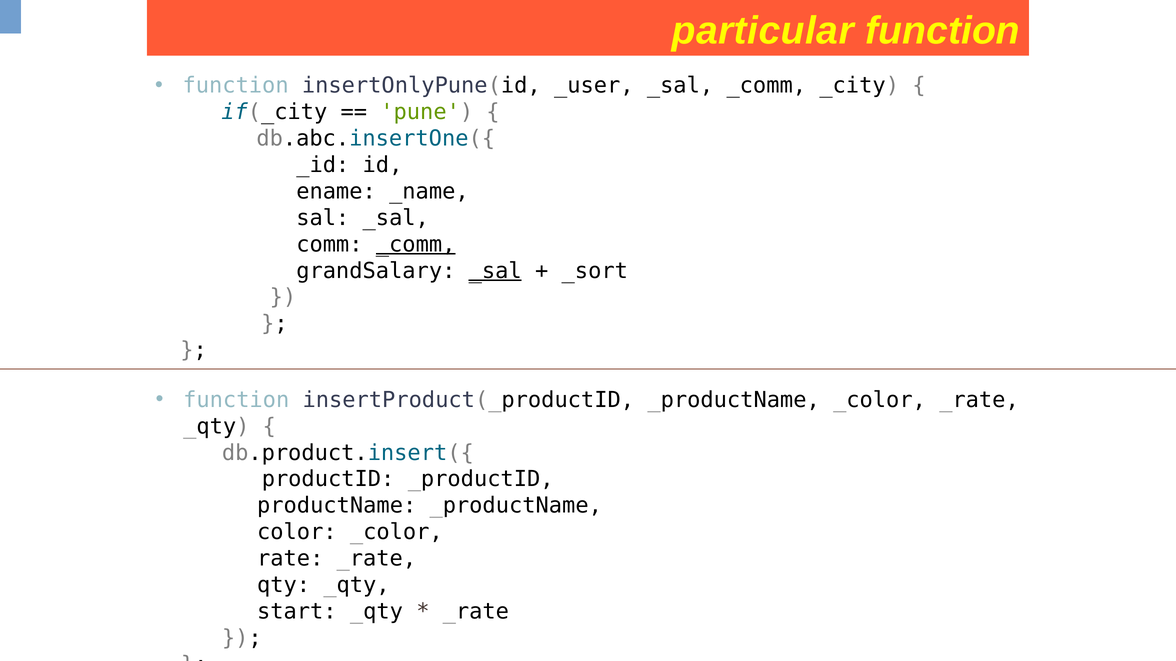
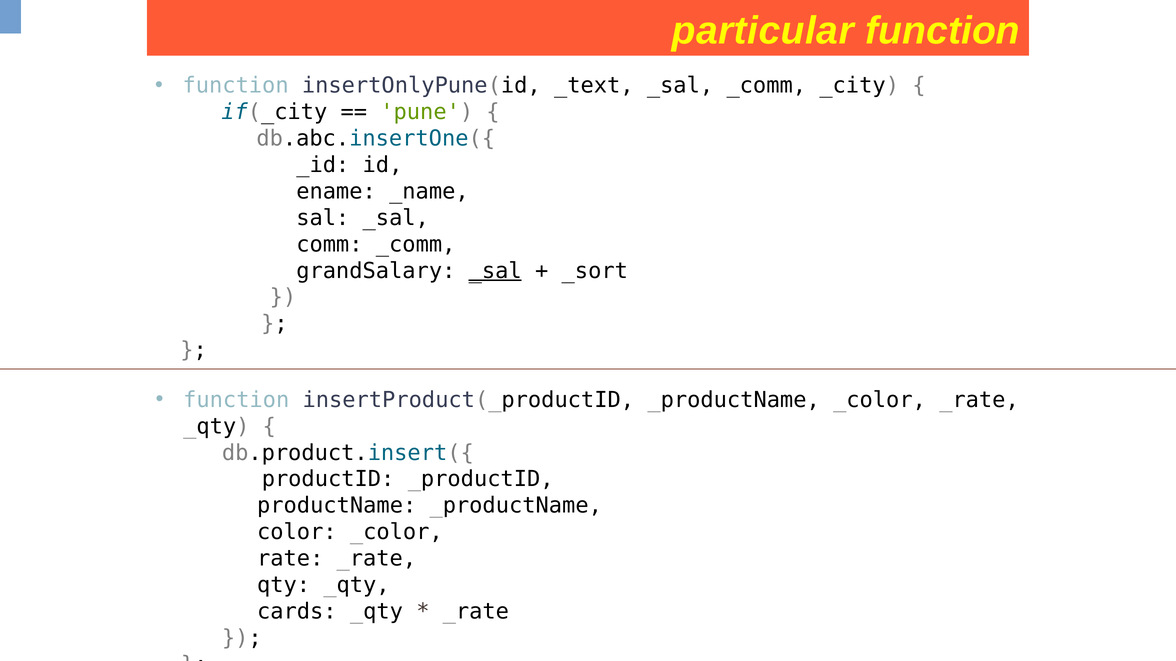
_user: _user -> _text (594, 86)
_comm underline: present -> none (416, 245)
start: start -> cards (297, 612)
